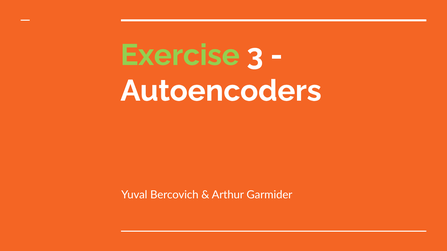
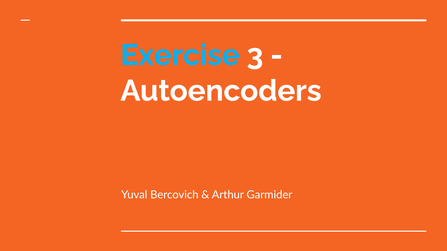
Exercise colour: light green -> light blue (180, 55)
